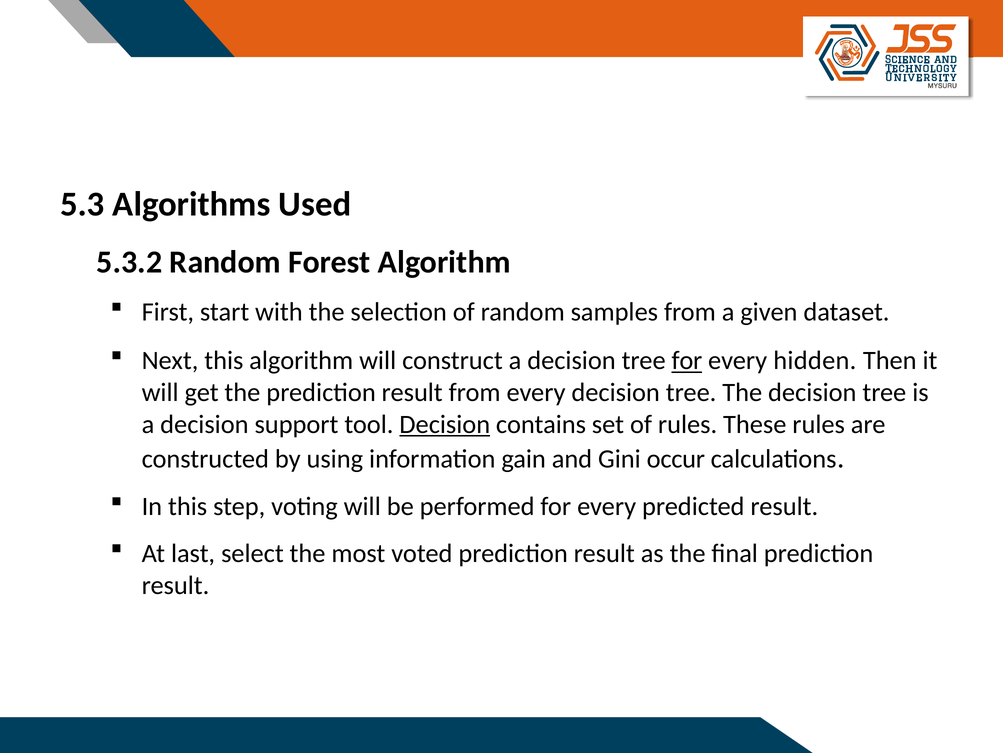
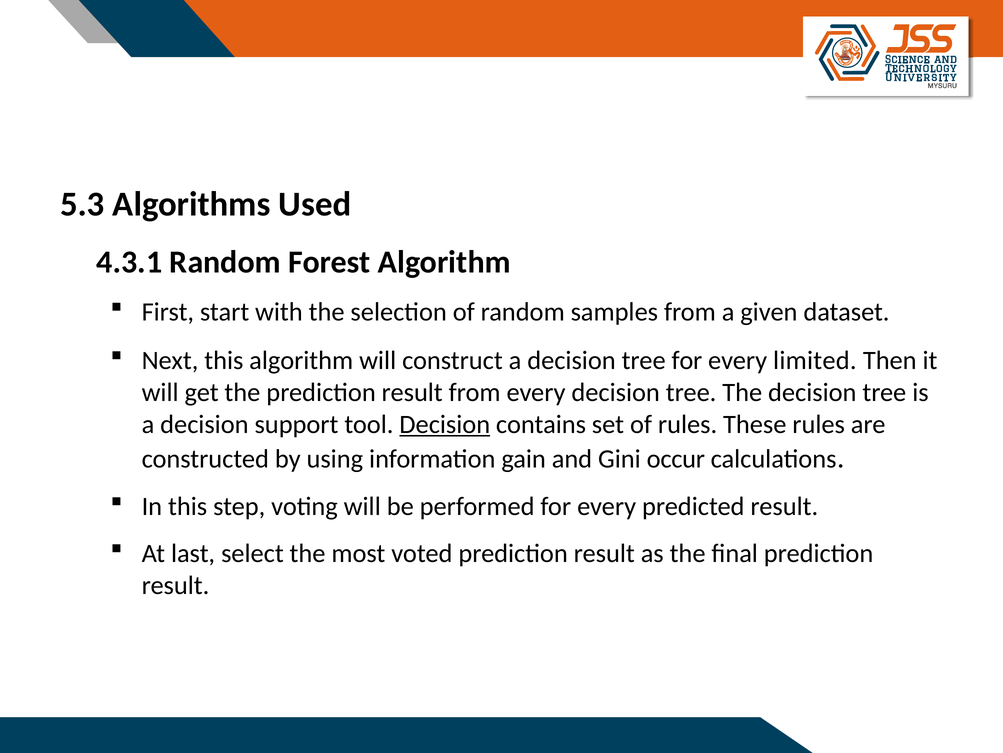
5.3.2: 5.3.2 -> 4.3.1 (129, 262)
for underline: present -> none (687, 360)
hidden: hidden -> limited (815, 360)
